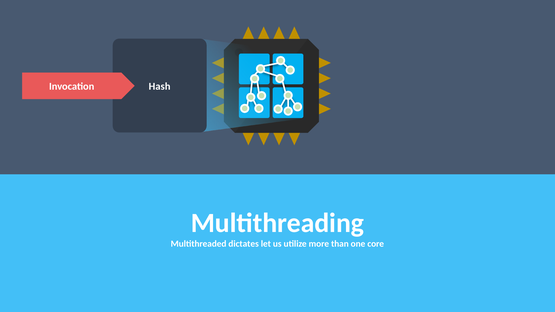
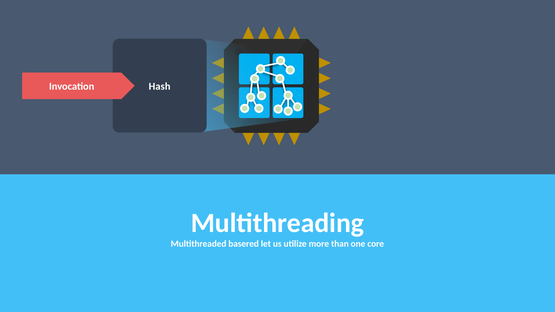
dictates: dictates -> basered (244, 244)
